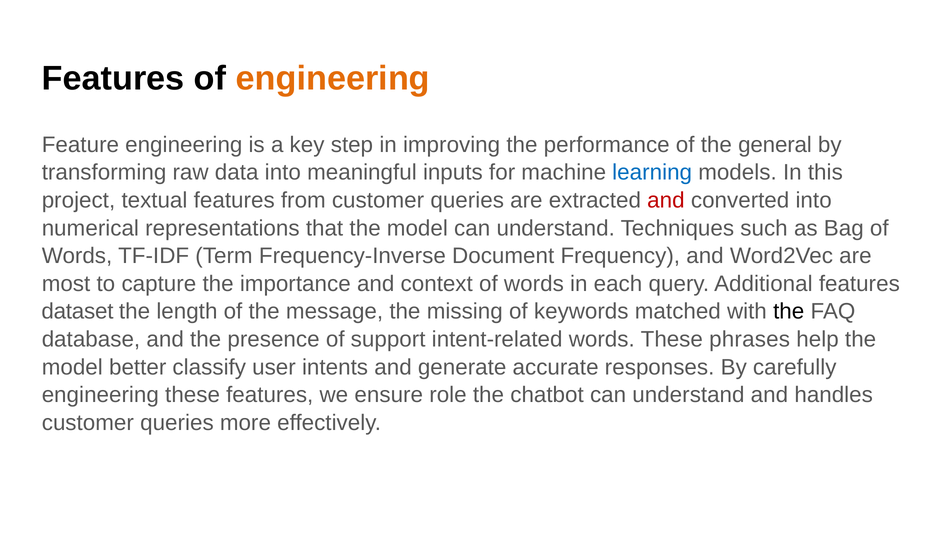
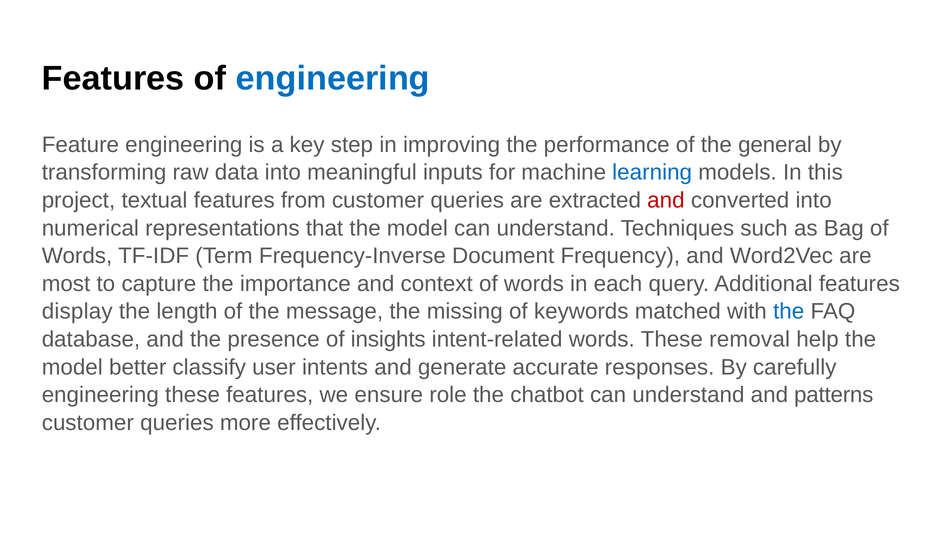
engineering colour: orange -> blue (333, 79)
dataset: dataset -> display (77, 312)
the colour: black -> blue (789, 312)
support: support -> insights (388, 340)
phrases: phrases -> removal (750, 340)
handles: handles -> patterns (834, 395)
